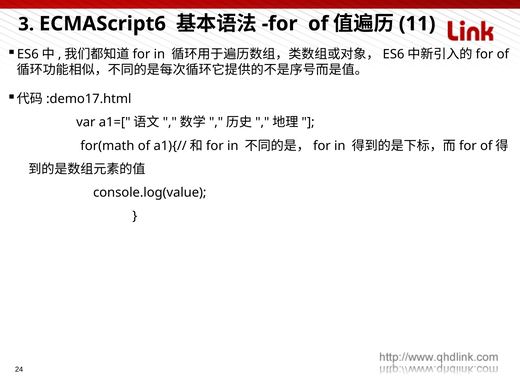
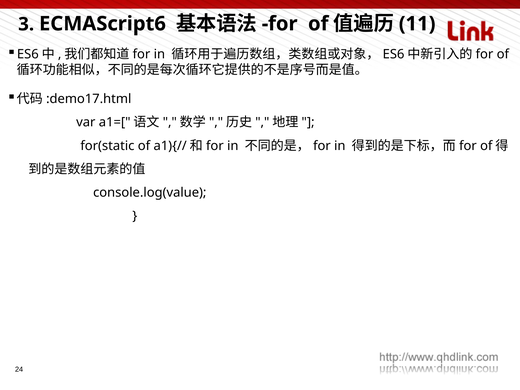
for(math: for(math -> for(static (107, 146)
